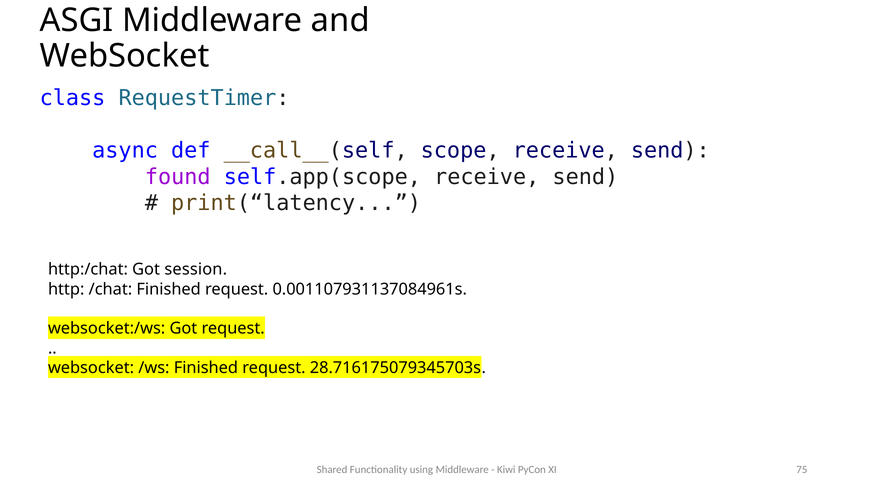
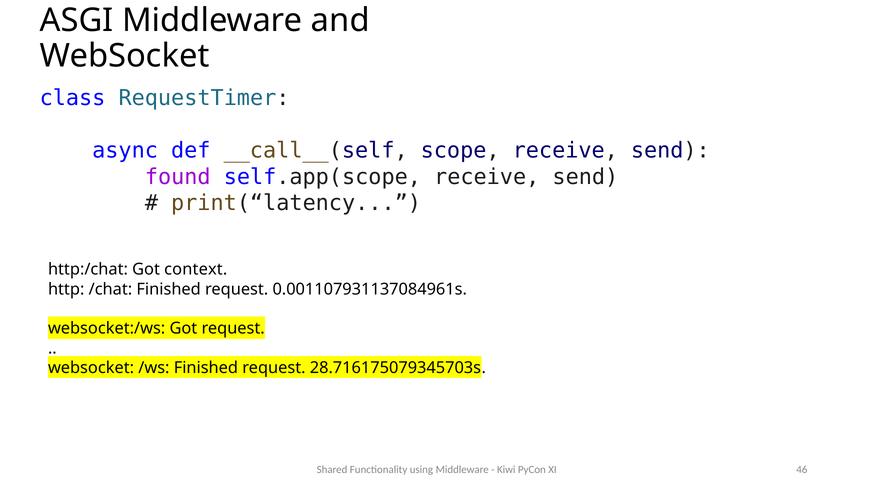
session: session -> context (196, 269)
75: 75 -> 46 (802, 469)
